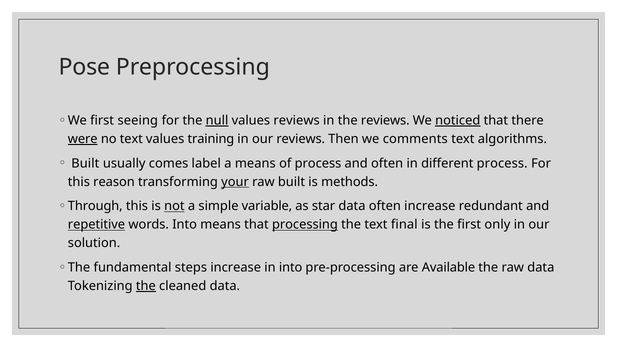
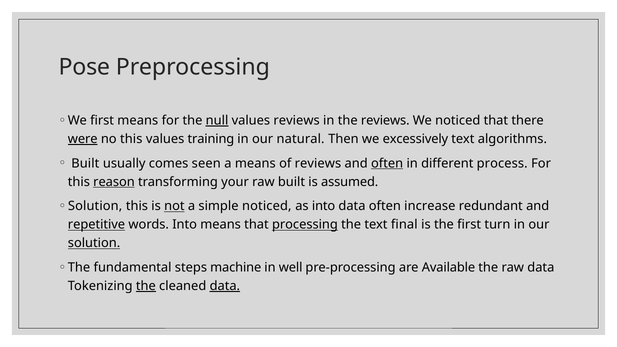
first seeing: seeing -> means (138, 120)
noticed underline: present -> none (458, 120)
no text: text -> this (131, 139)
our reviews: reviews -> natural (301, 139)
comments: comments -> excessively (415, 139)
label: label -> seen (206, 163)
of process: process -> reviews (318, 163)
often underline: none -> present (387, 163)
reason underline: none -> present (114, 182)
your underline: present -> none (235, 182)
methods: methods -> assumed (350, 182)
Through: Through -> Solution (95, 206)
simple variable: variable -> noticed (267, 206)
as star: star -> into (324, 206)
only: only -> turn (497, 225)
solution underline: none -> present (94, 243)
steps increase: increase -> machine (236, 268)
in into: into -> well (291, 268)
data underline: none -> present (225, 286)
